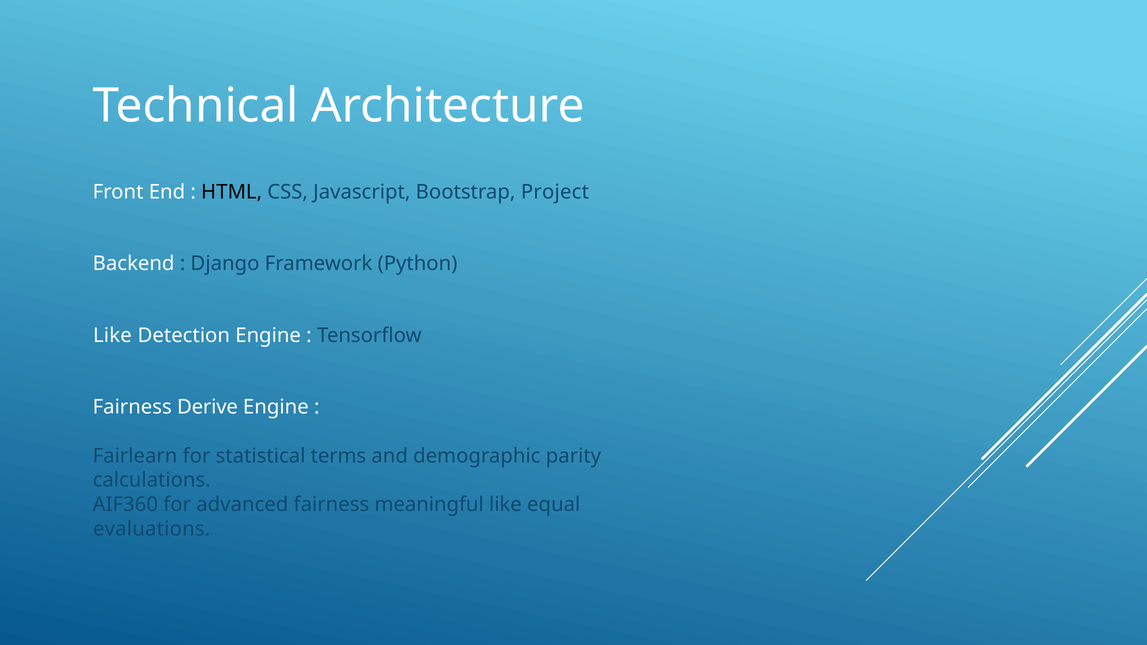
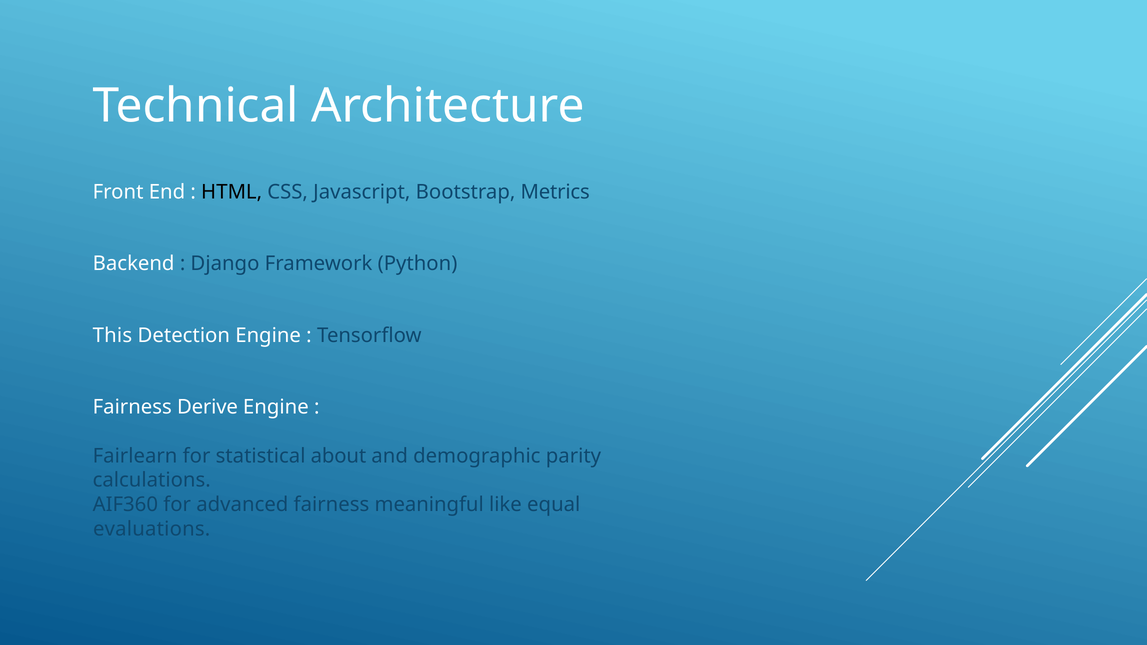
Project: Project -> Metrics (555, 192)
Like: Like -> This (112, 336)
terms: terms -> about (338, 456)
